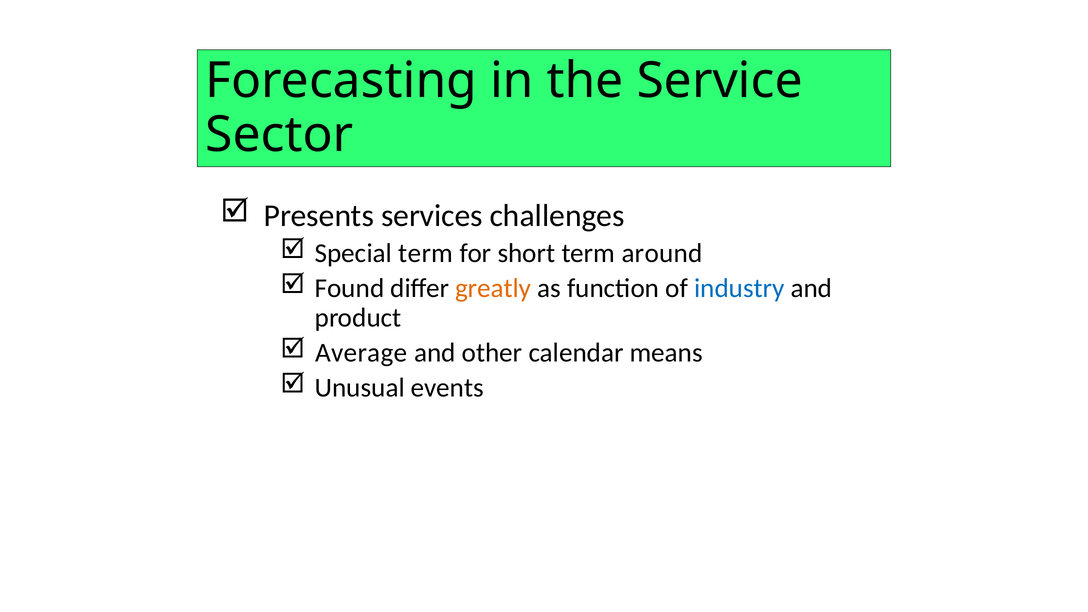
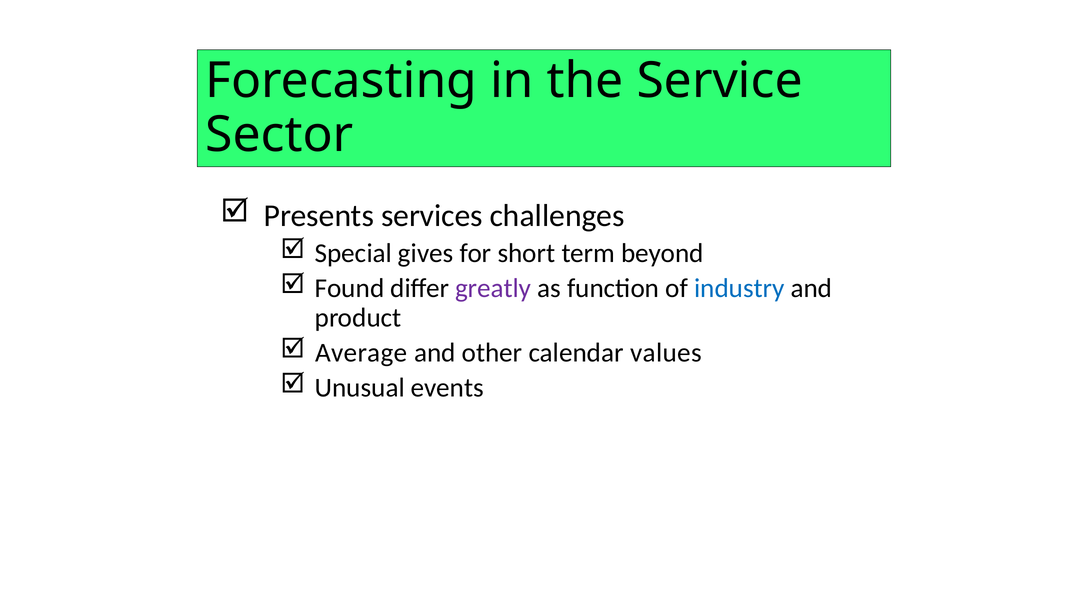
Special term: term -> gives (426, 253)
around: around -> beyond (662, 253)
greatly colour: orange -> purple (493, 289)
means: means -> values (666, 353)
